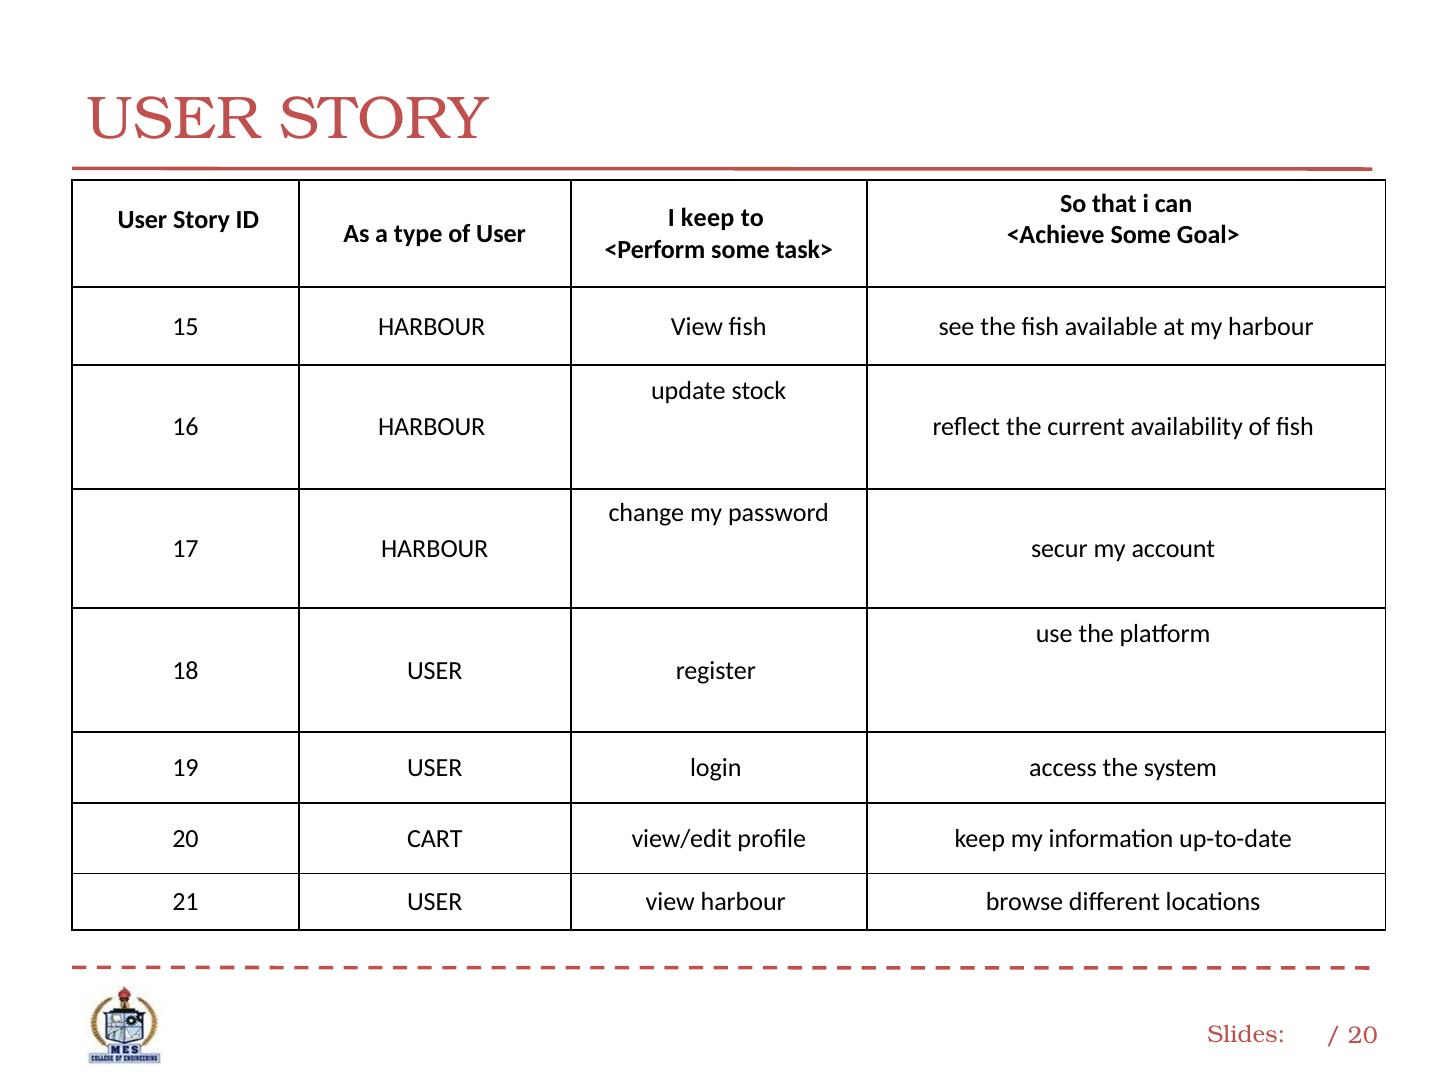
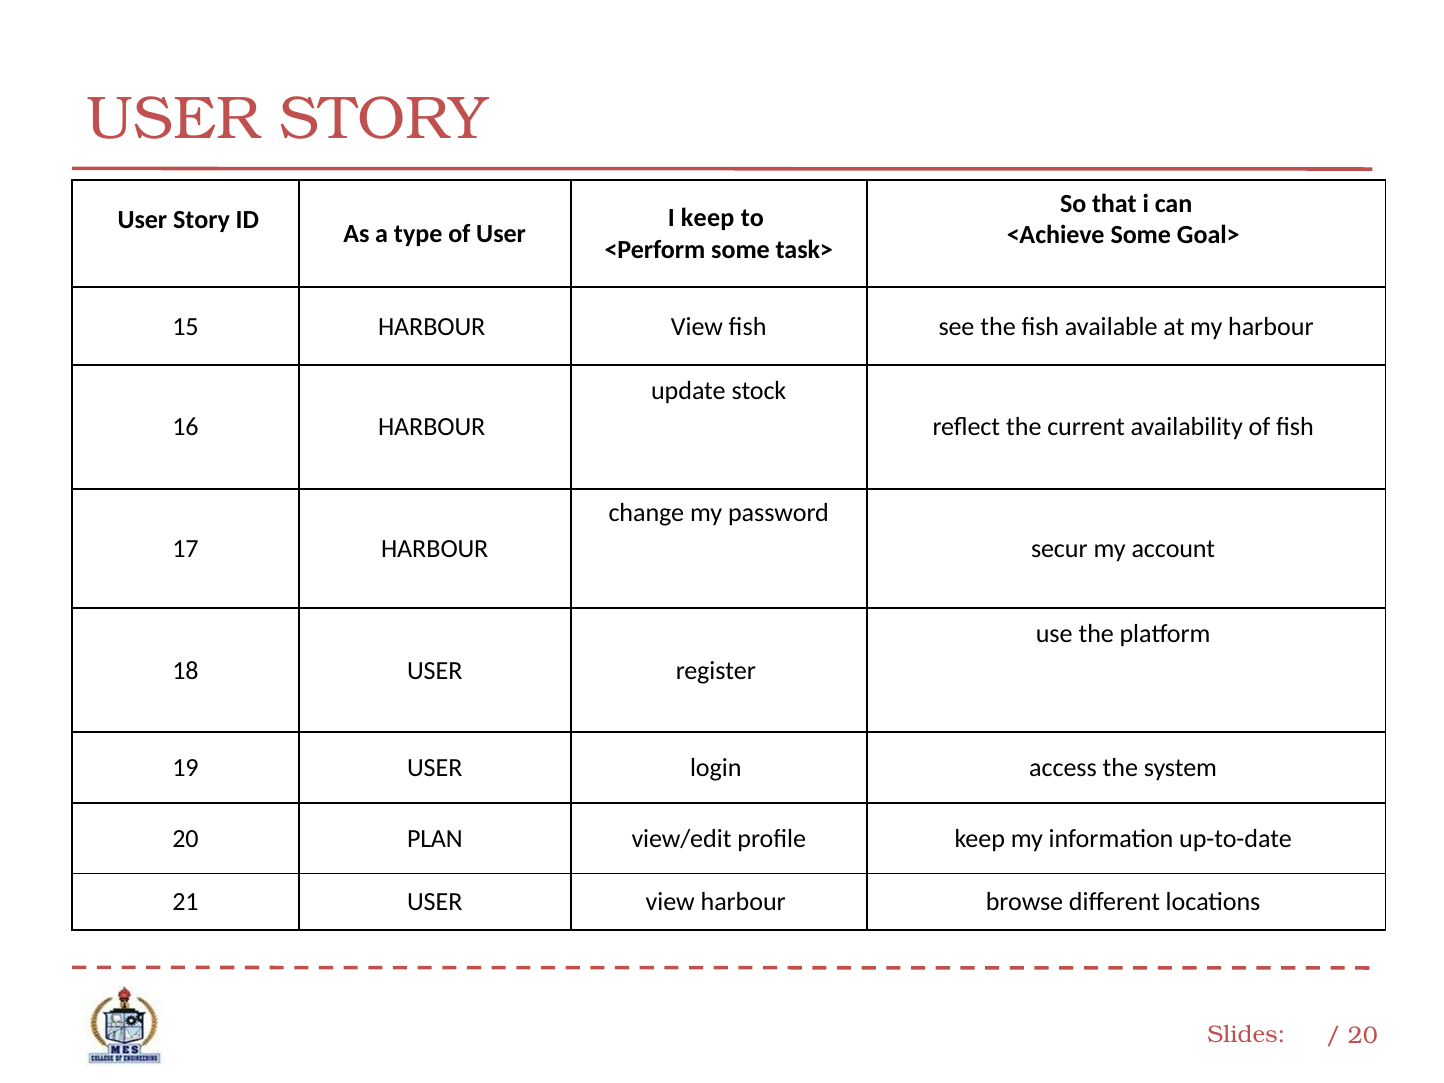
CART: CART -> PLAN (435, 838)
